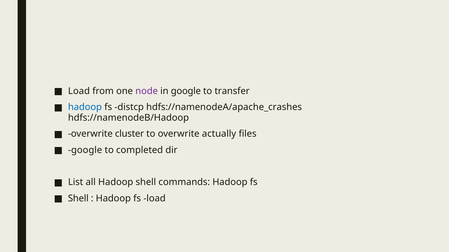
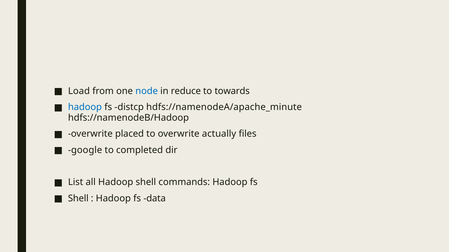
node colour: purple -> blue (147, 91)
in google: google -> reduce (186, 91)
transfer: transfer -> towards (232, 91)
hdfs://namenodeA/apache_crashes: hdfs://namenodeA/apache_crashes -> hdfs://namenodeA/apache_minute (224, 107)
cluster: cluster -> placed (130, 134)
fs load: load -> data (155, 199)
